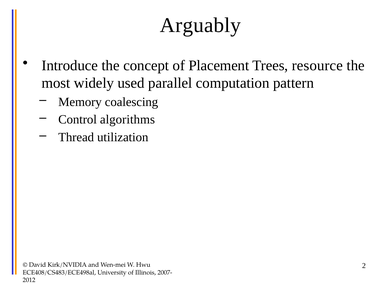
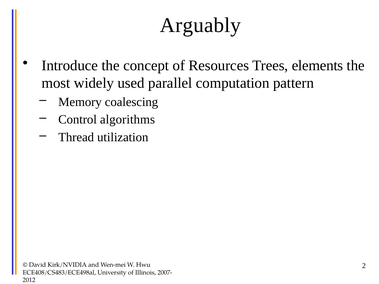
Placement: Placement -> Resources (219, 65)
resource: resource -> elements (318, 65)
